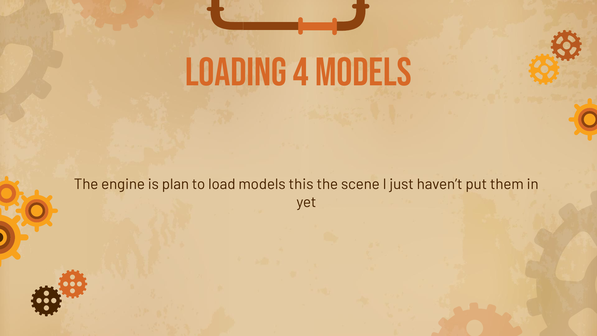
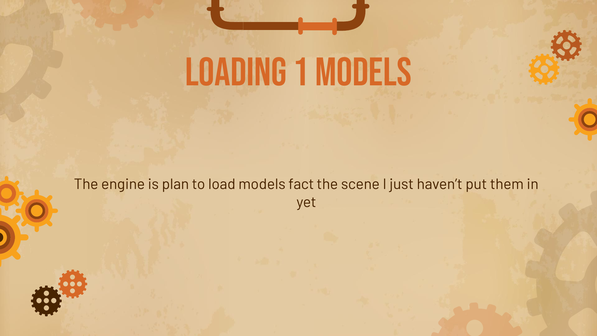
4: 4 -> 1 (301, 72)
this: this -> fact (301, 184)
